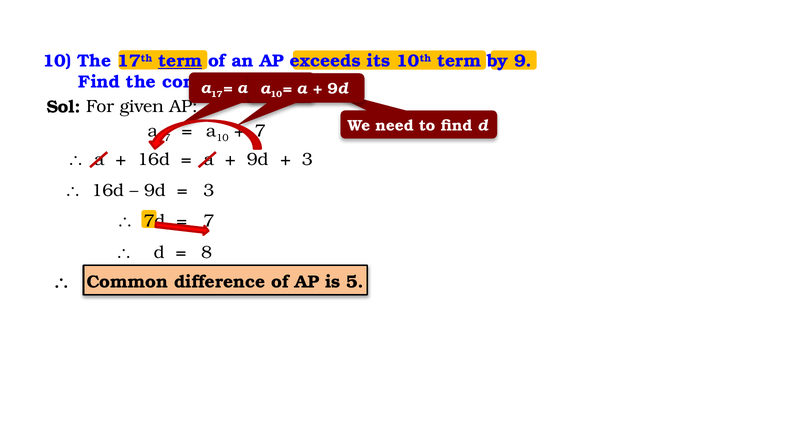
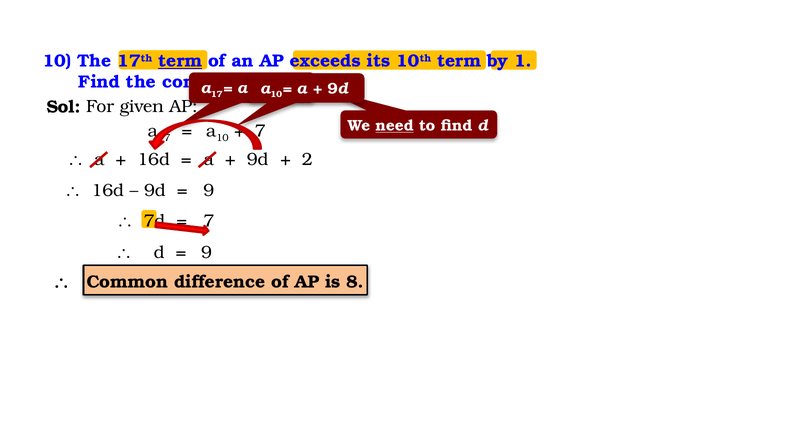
9: 9 -> 1 (523, 61)
need underline: none -> present (395, 126)
3: 3 -> 2 (307, 160)
3: 3 -> 9 (209, 190)
8: 8 -> 9 (207, 252)
5: 5 -> 8 (355, 282)
